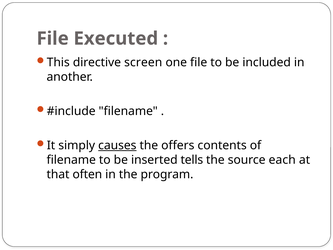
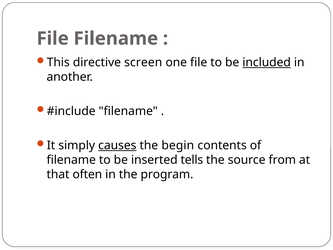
File Executed: Executed -> Filename (116, 38)
included underline: none -> present (267, 62)
offers: offers -> begin (178, 145)
each: each -> from (282, 160)
